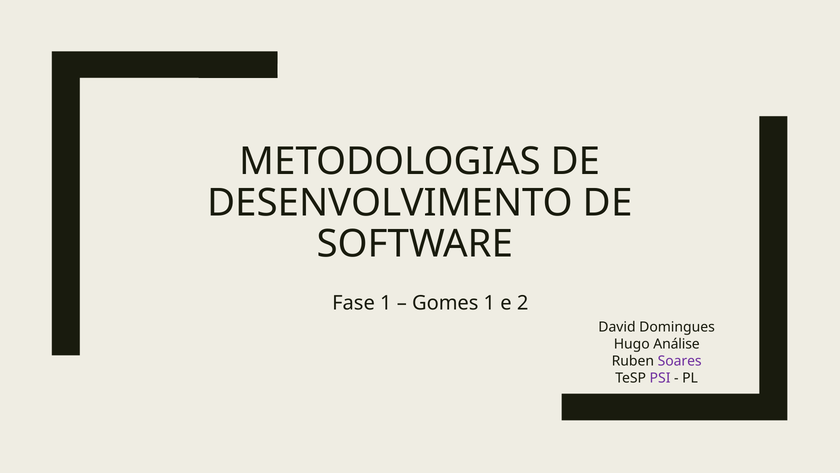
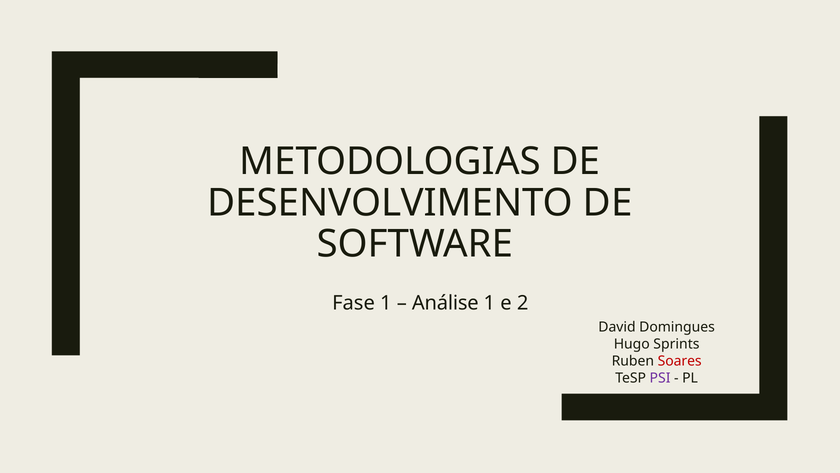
Gomes: Gomes -> Análise (445, 303)
Análise: Análise -> Sprints (676, 344)
Soares colour: purple -> red (680, 361)
